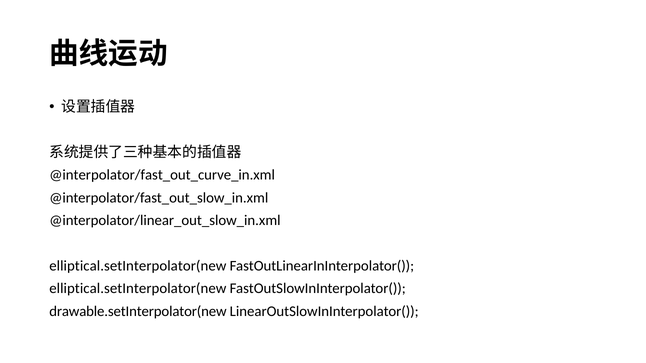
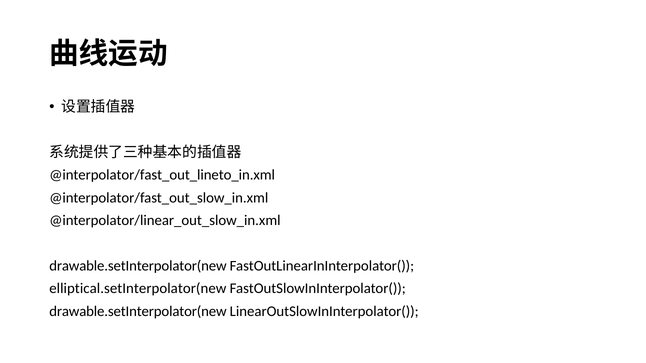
@interpolator/fast_out_curve_in.xml: @interpolator/fast_out_curve_in.xml -> @interpolator/fast_out_lineto_in.xml (162, 175)
elliptical.setInterpolator(new: elliptical.setInterpolator(new -> drawable.setInterpolator(new (138, 266)
